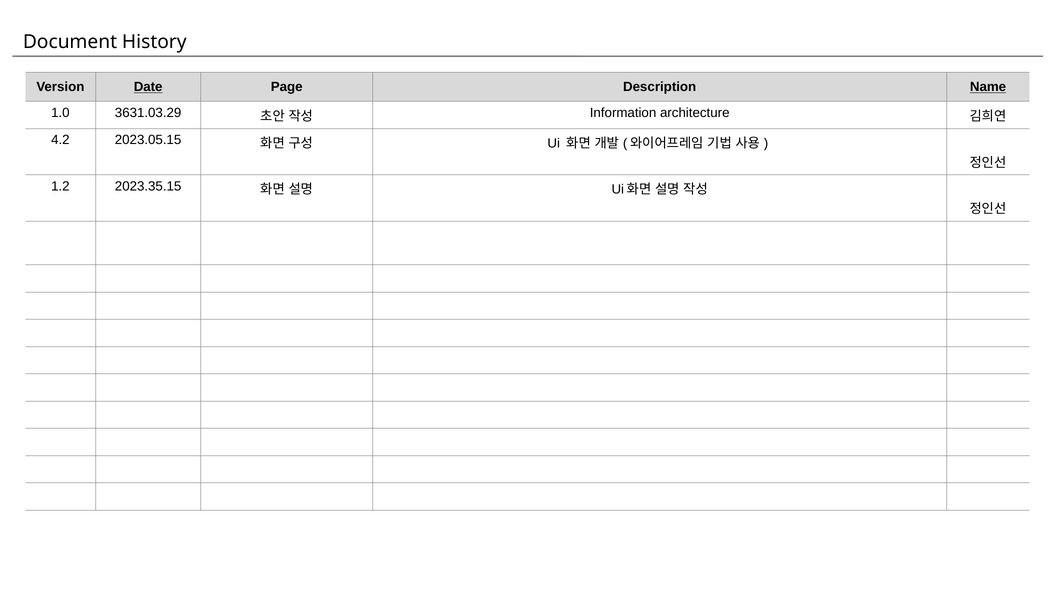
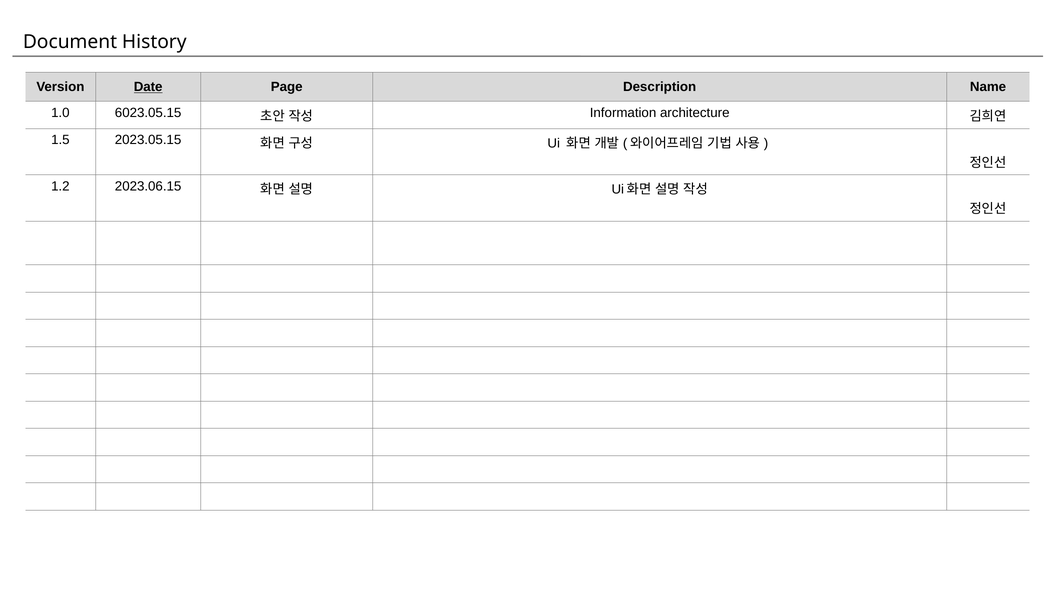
Name underline: present -> none (988, 87)
3631.03.29: 3631.03.29 -> 6023.05.15 (148, 113)
4.2: 4.2 -> 1.5 (60, 140)
2023.35.15: 2023.35.15 -> 2023.06.15 (148, 186)
